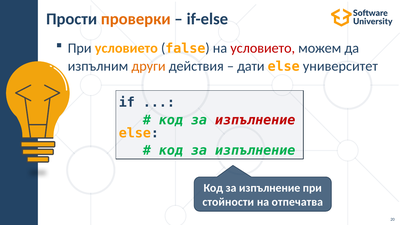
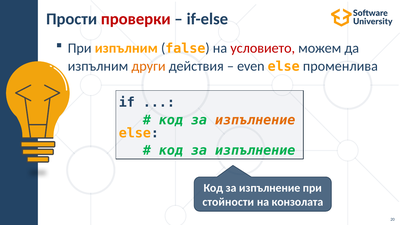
проверки colour: orange -> red (136, 19)
При условието: условието -> изпълним (126, 48)
дати: дати -> even (251, 66)
университет: университет -> променлива (340, 66)
изпълнение colour: red -> orange (255, 120)
отпечатва: отпечатва -> конзолата (297, 202)
